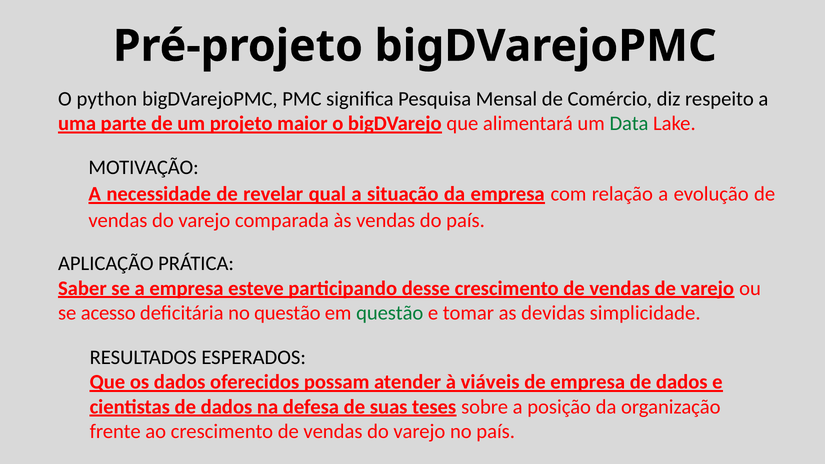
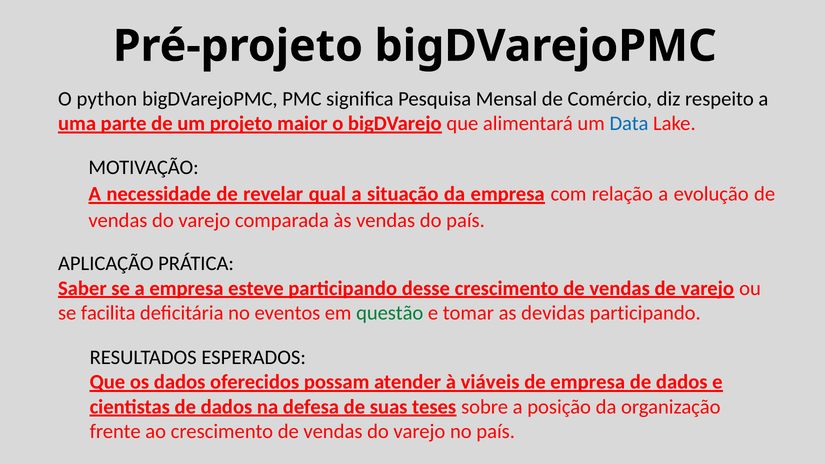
Data colour: green -> blue (629, 123)
acesso: acesso -> facilita (108, 313)
no questão: questão -> eventos (287, 313)
devidas simplicidade: simplicidade -> participando (645, 313)
